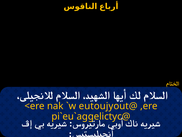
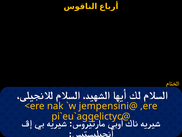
eutoujyout@: eutoujyout@ -> jempensini@ (108, 106)
